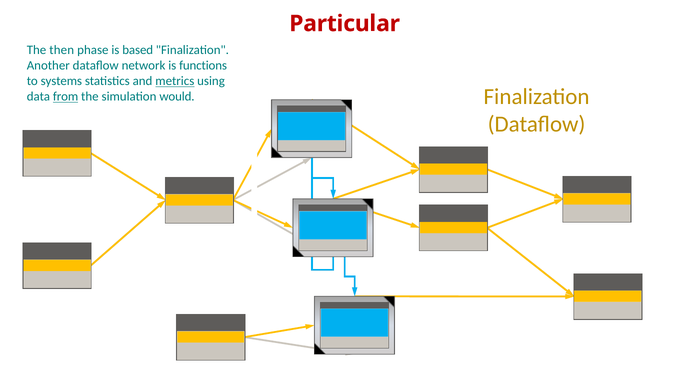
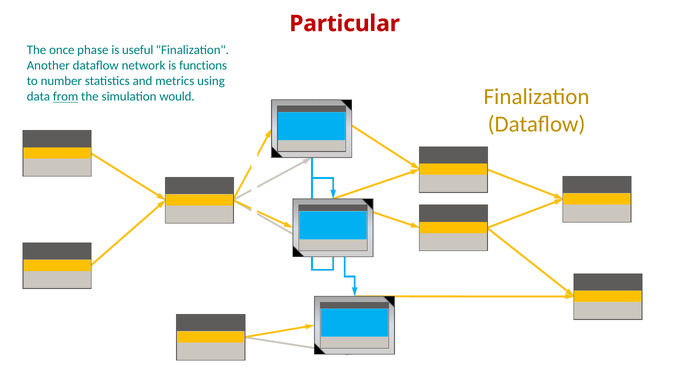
then: then -> once (62, 50)
based: based -> useful (138, 50)
systems: systems -> number (61, 81)
metrics underline: present -> none (175, 81)
